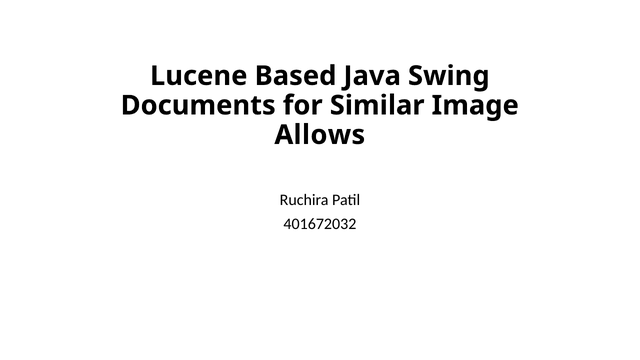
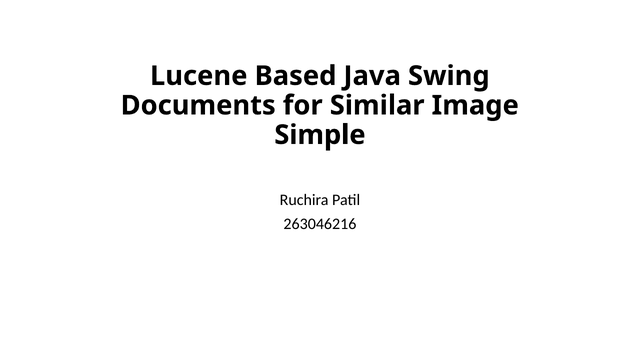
Allows: Allows -> Simple (320, 135)
401672032: 401672032 -> 263046216 (320, 224)
